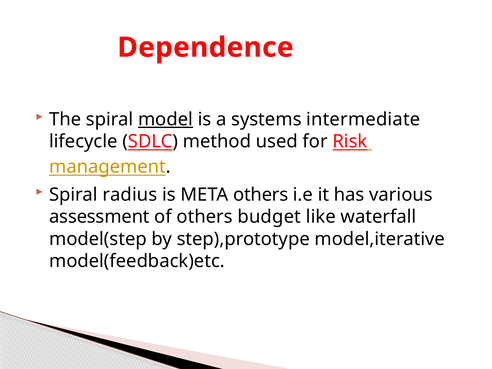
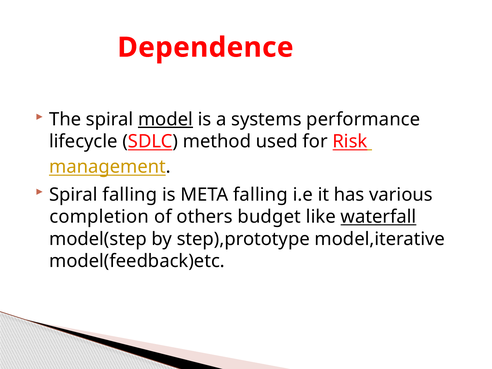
intermediate: intermediate -> performance (363, 119)
Spiral radius: radius -> falling (130, 195)
META others: others -> falling (260, 195)
assessment: assessment -> completion (99, 217)
waterfall underline: none -> present (378, 217)
